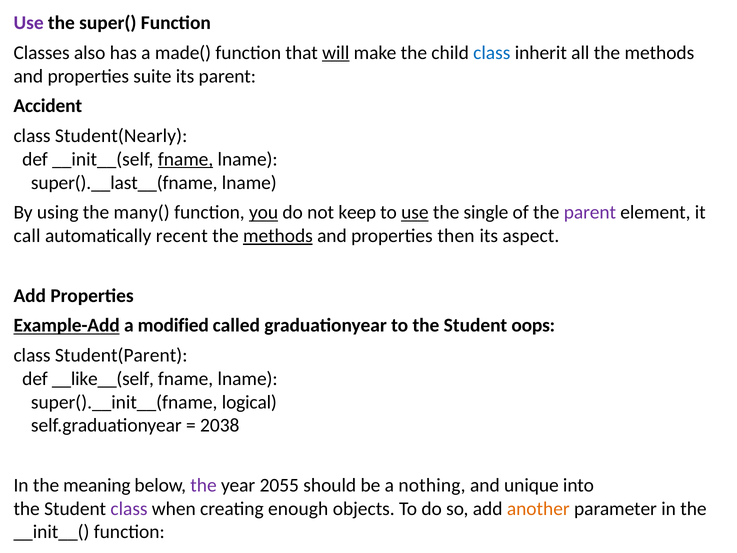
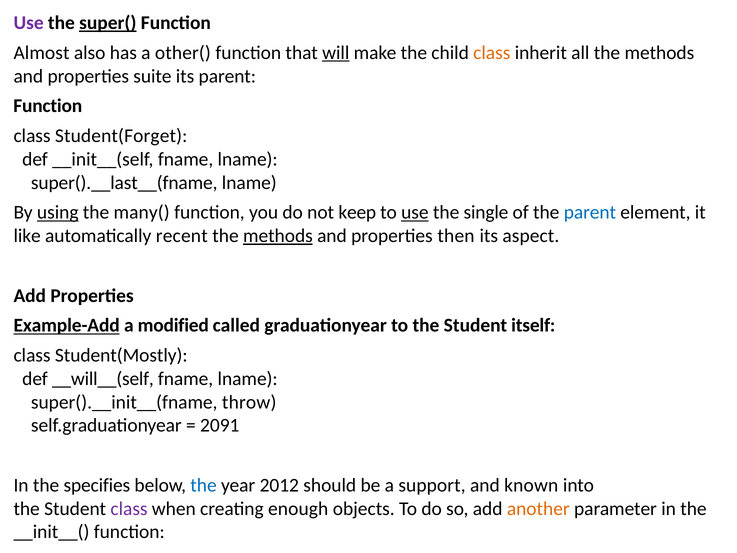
super( underline: none -> present (108, 23)
Classes: Classes -> Almost (42, 53)
made(: made( -> other( (183, 53)
class colour: blue -> orange (492, 53)
Accident: Accident -> Function (48, 106)
Student(Nearly: Student(Nearly -> Student(Forget (121, 136)
fname underline: present -> none (186, 159)
using underline: none -> present (58, 212)
you underline: present -> none (264, 212)
parent colour: purple -> blue (590, 212)
call: call -> like (27, 236)
oops: oops -> itself (533, 325)
Student(Parent: Student(Parent -> Student(Mostly (121, 355)
__like__(self: __like__(self -> __will__(self (103, 379)
logical: logical -> throw (249, 402)
2038: 2038 -> 2091 (220, 425)
meaning: meaning -> specifies (97, 485)
the colour: purple -> blue (204, 485)
2055: 2055 -> 2012 (279, 485)
nothing: nothing -> support (432, 485)
unique: unique -> known (531, 485)
